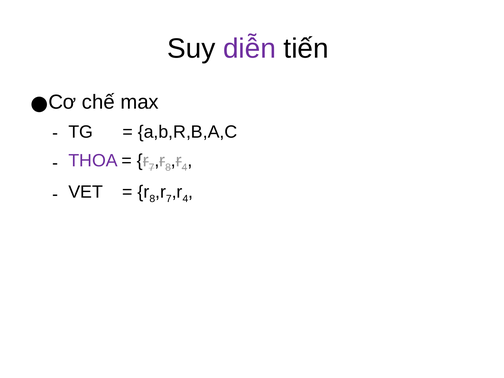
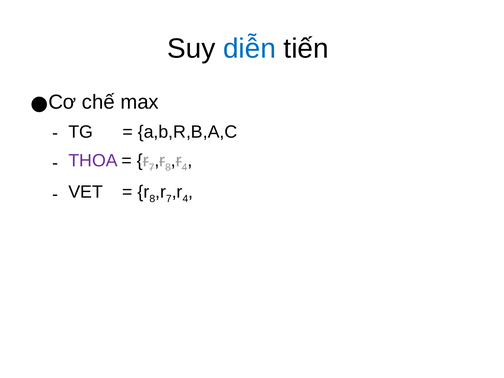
diễn colour: purple -> blue (249, 49)
